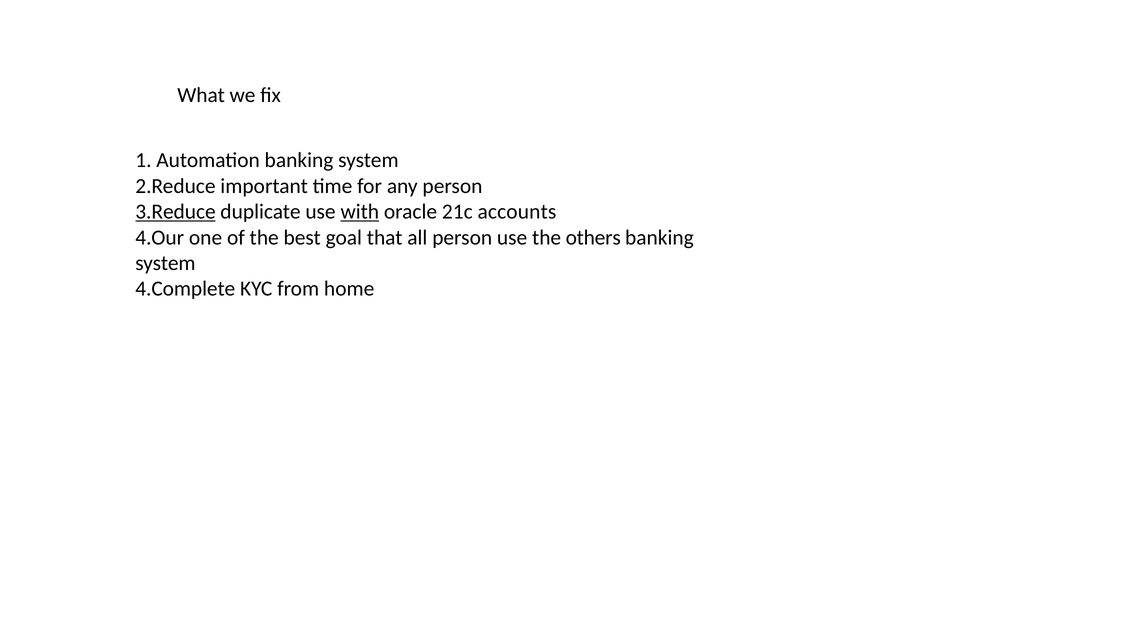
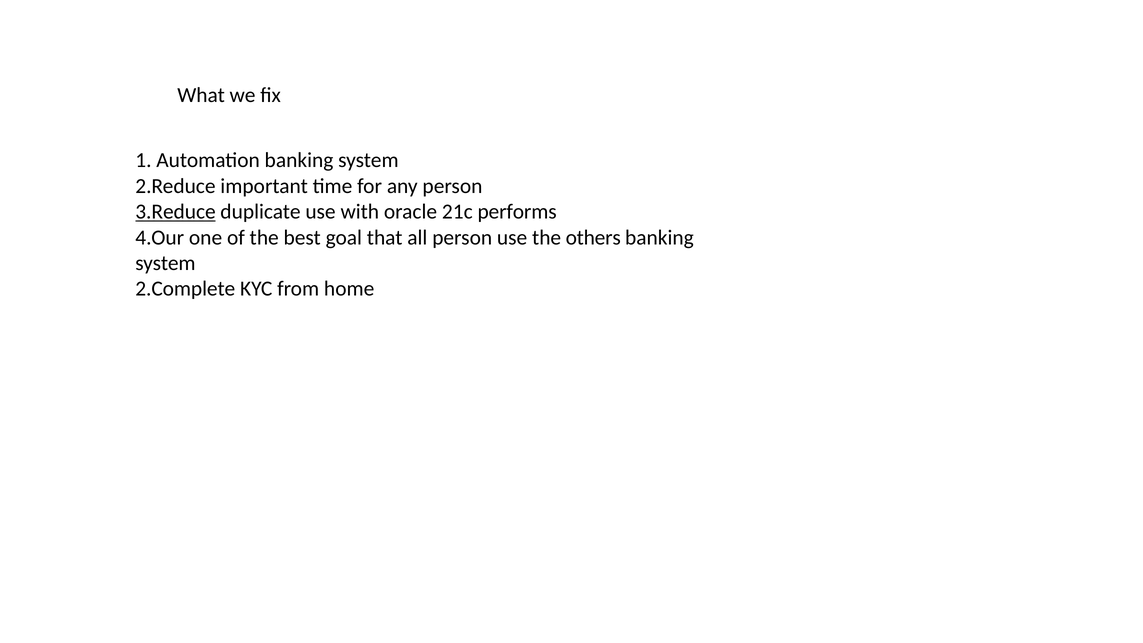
with underline: present -> none (360, 212)
accounts: accounts -> performs (517, 212)
4.Complete: 4.Complete -> 2.Complete (185, 289)
